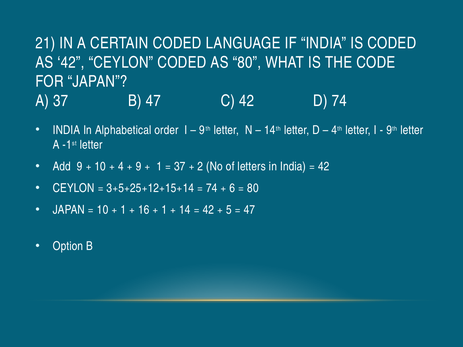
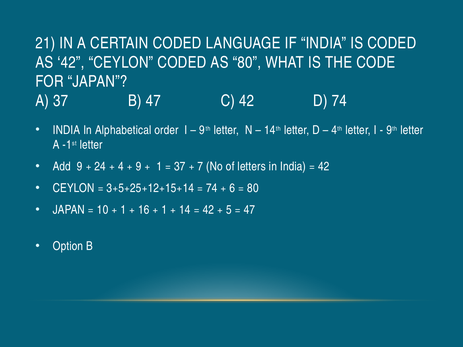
10: 10 -> 24 (100, 166)
2: 2 -> 7 (200, 166)
